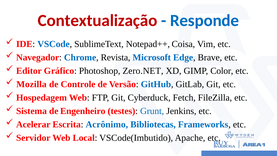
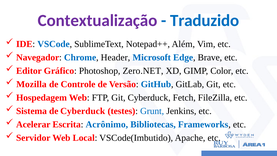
Contextualização colour: red -> purple (98, 20)
Responde: Responde -> Traduzido (205, 20)
Coisa: Coisa -> Além (183, 44)
Revista: Revista -> Header (115, 57)
de Engenheiro: Engenheiro -> Cyberduck (83, 111)
